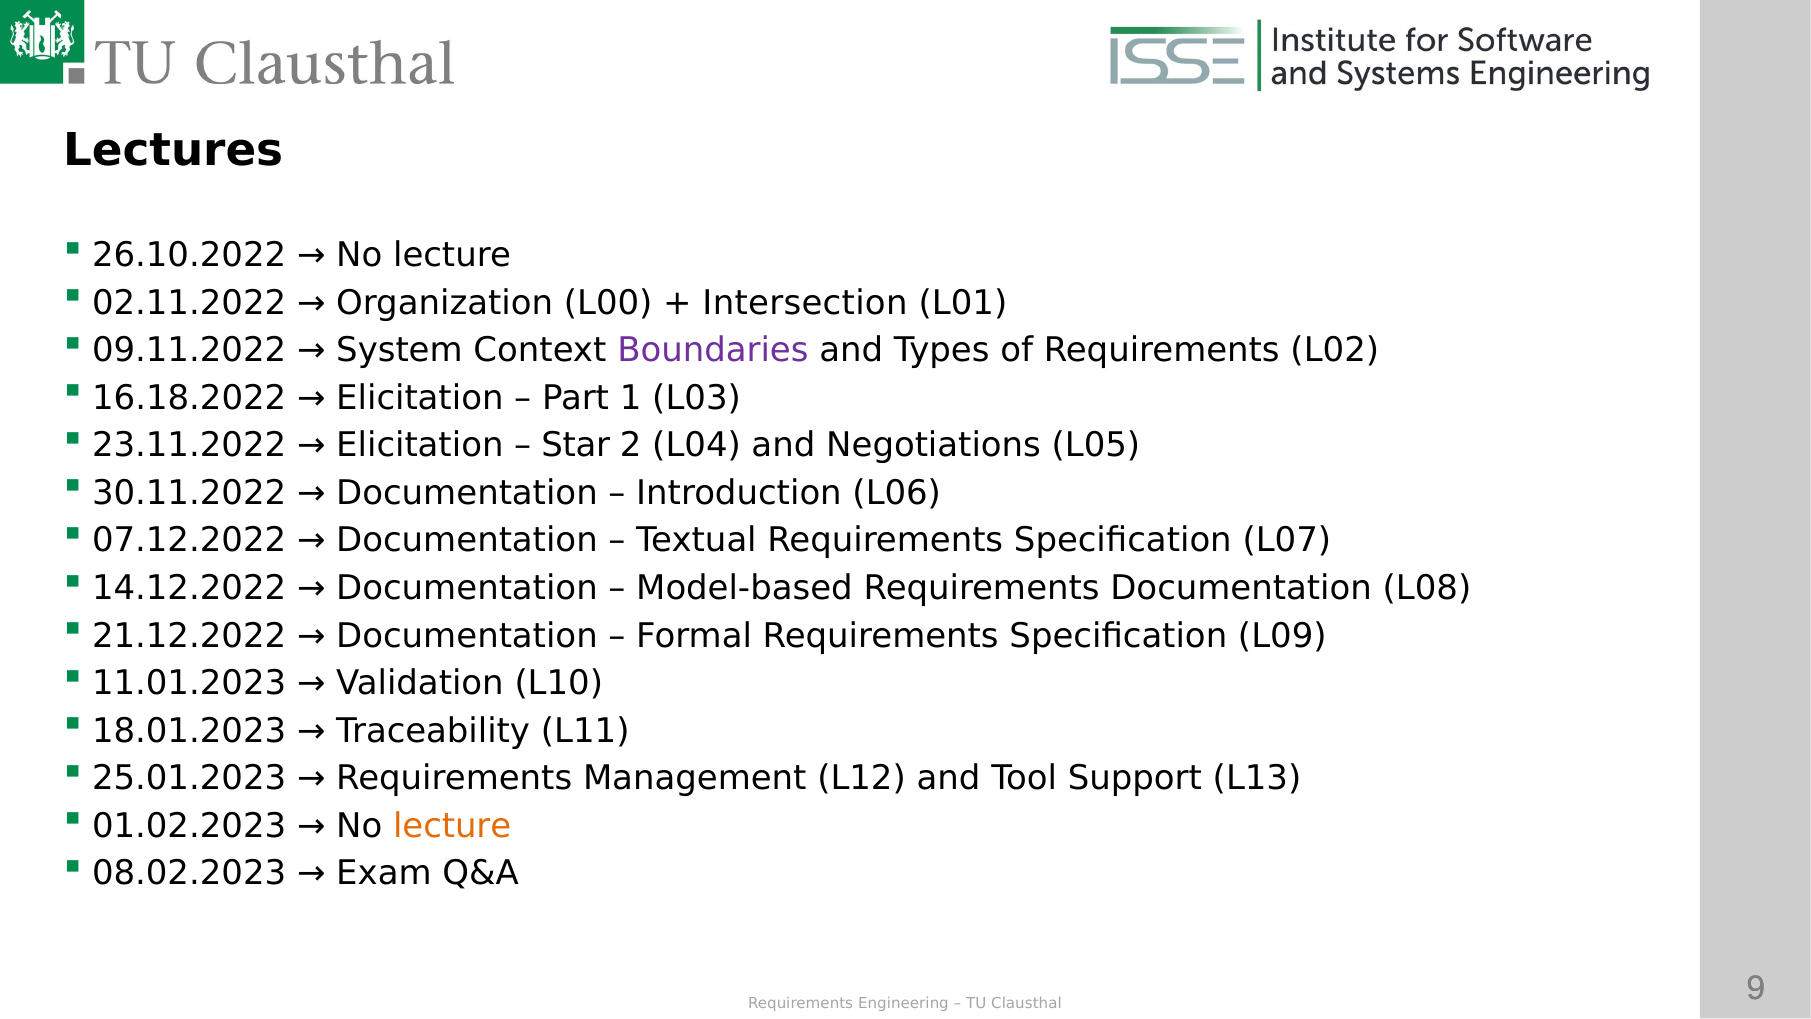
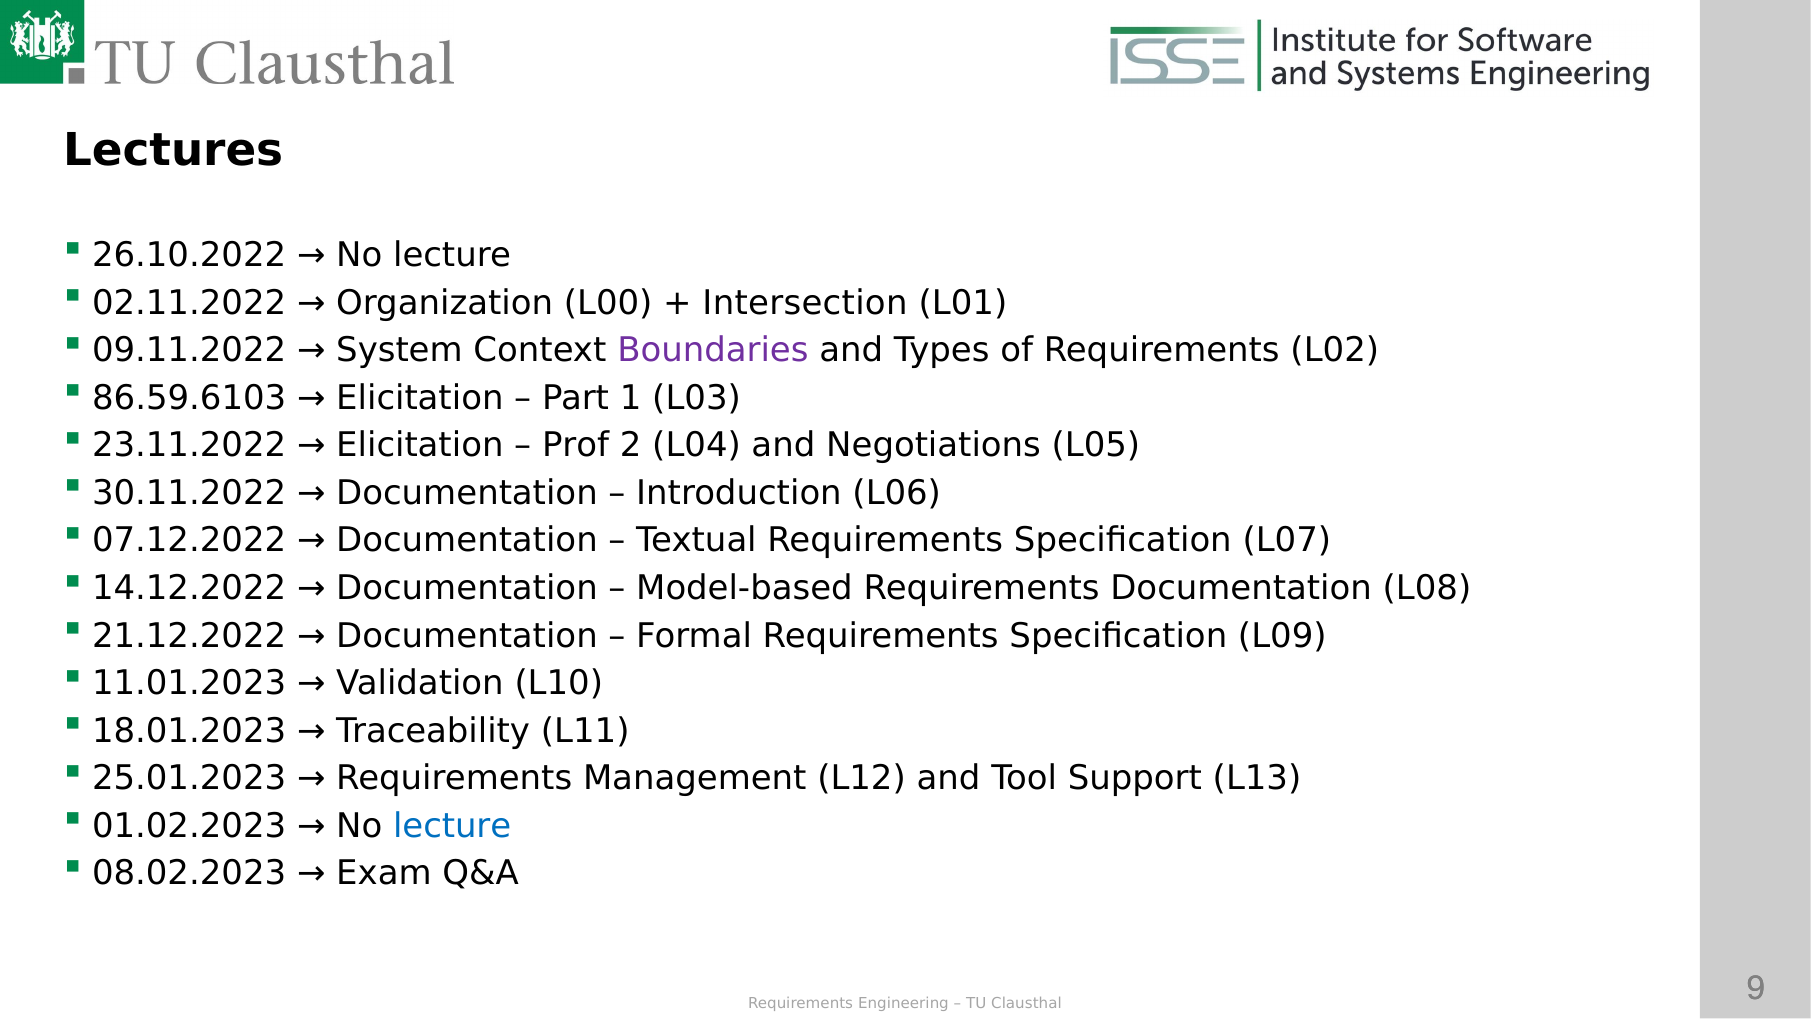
16.18.2022: 16.18.2022 -> 86.59.6103 (189, 398)
Star: Star -> Prof (576, 445)
lecture colour: orange -> blue (452, 826)
